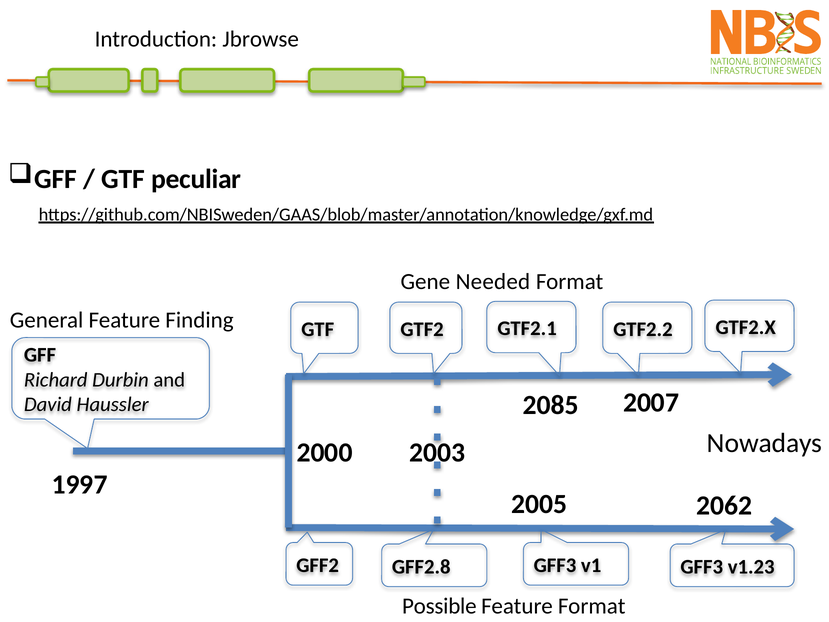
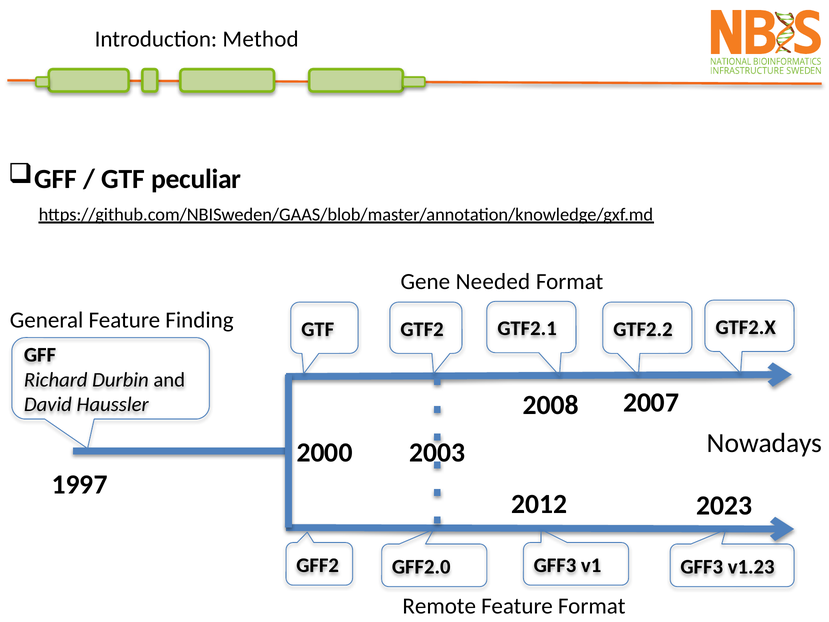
Jbrowse: Jbrowse -> Method (261, 39)
2085: 2085 -> 2008 (551, 405)
2005: 2005 -> 2012 (539, 504)
2062: 2062 -> 2023 (724, 506)
GFF2.8: GFF2.8 -> GFF2.0 (421, 567)
Possible: Possible -> Remote (439, 606)
